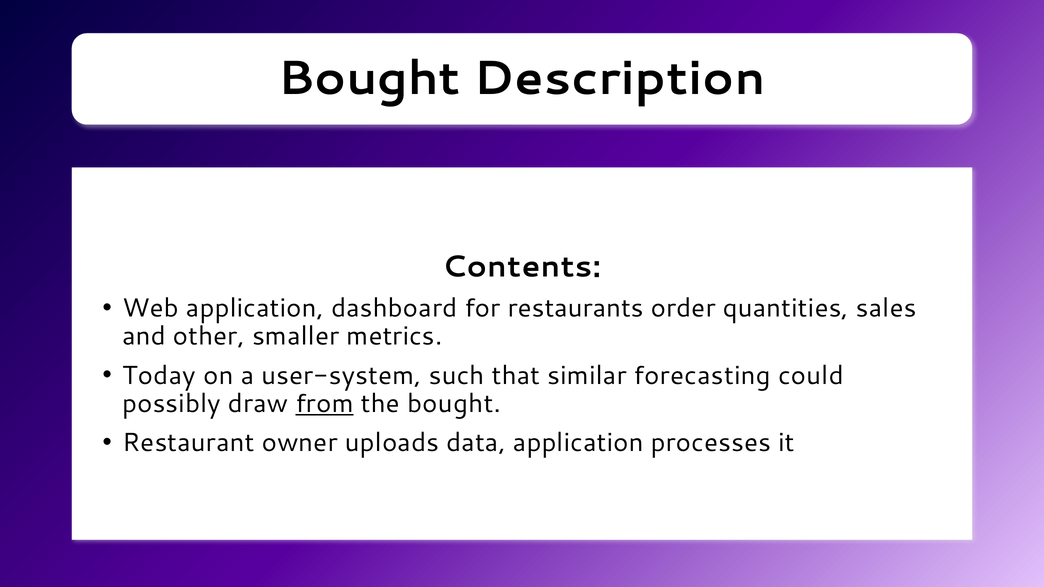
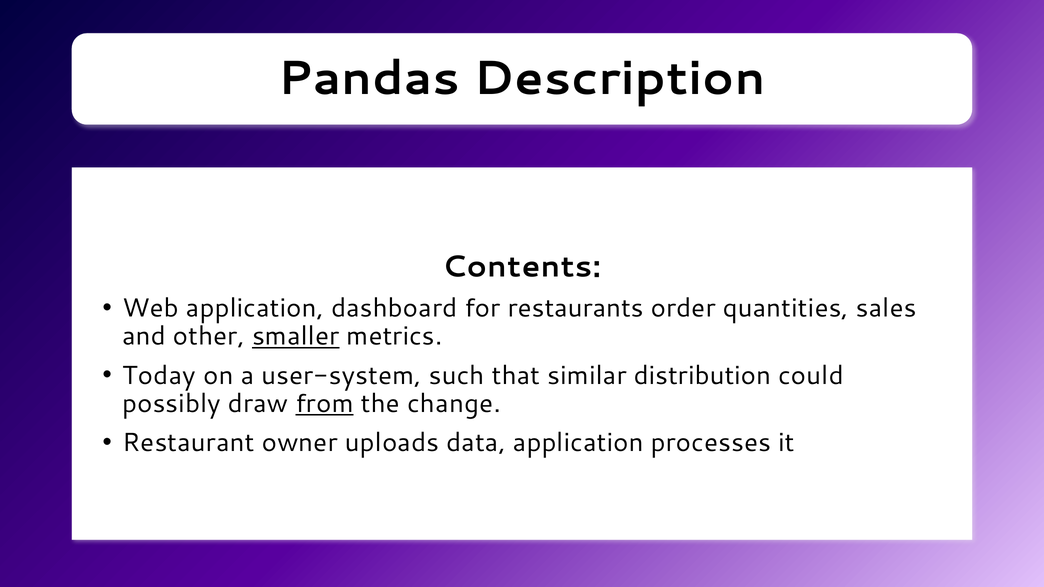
Bought: Bought -> Pandas (369, 79)
smaller underline: none -> present (296, 336)
forecasting: forecasting -> distribution (702, 376)
the bought: bought -> change (454, 404)
